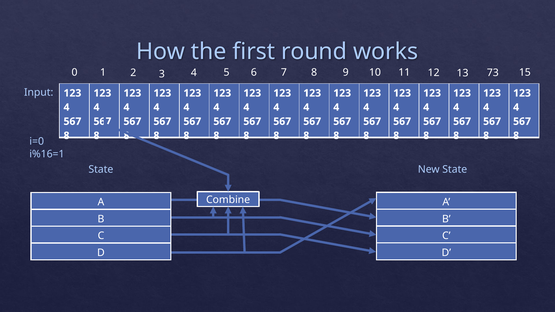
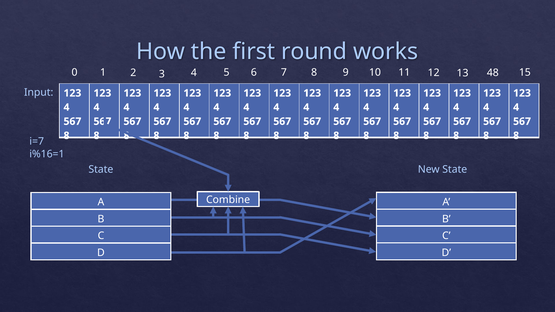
73: 73 -> 48 (493, 73)
i=0: i=0 -> i=7 (37, 142)
